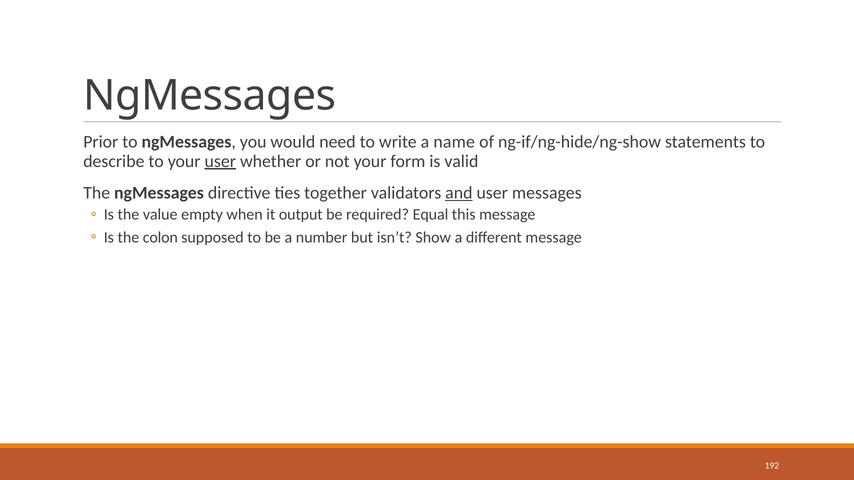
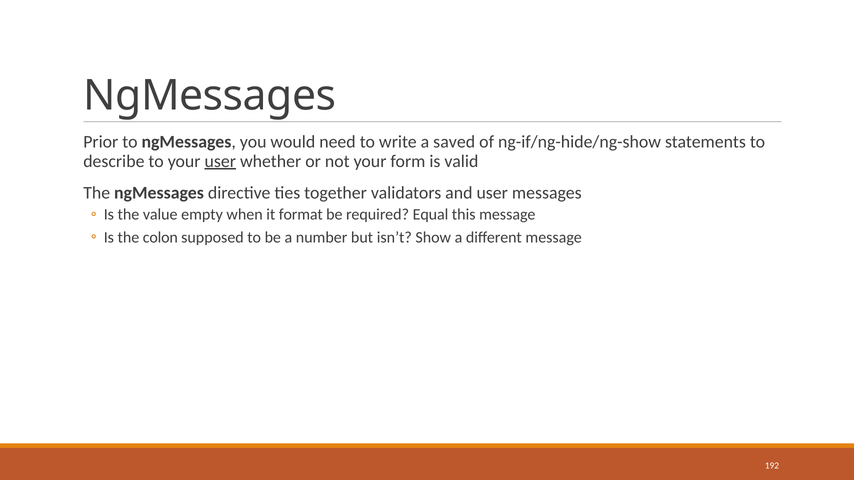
name: name -> saved (454, 142)
and underline: present -> none (459, 193)
output: output -> format (301, 215)
